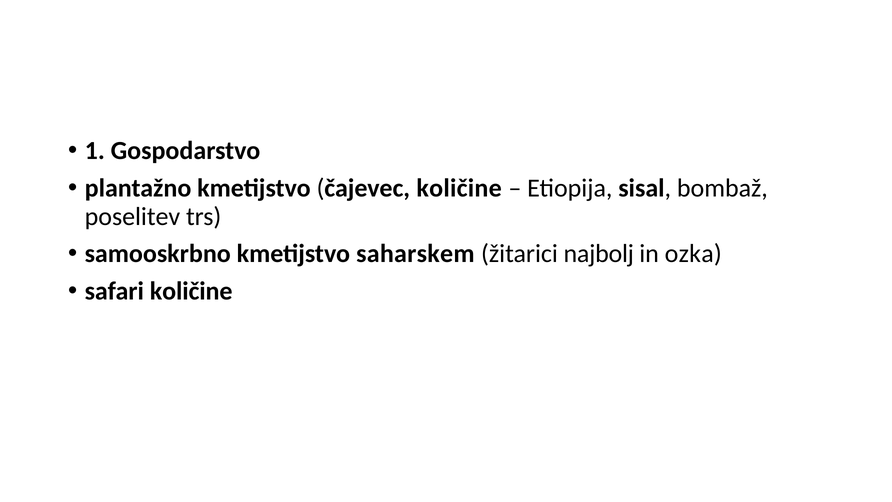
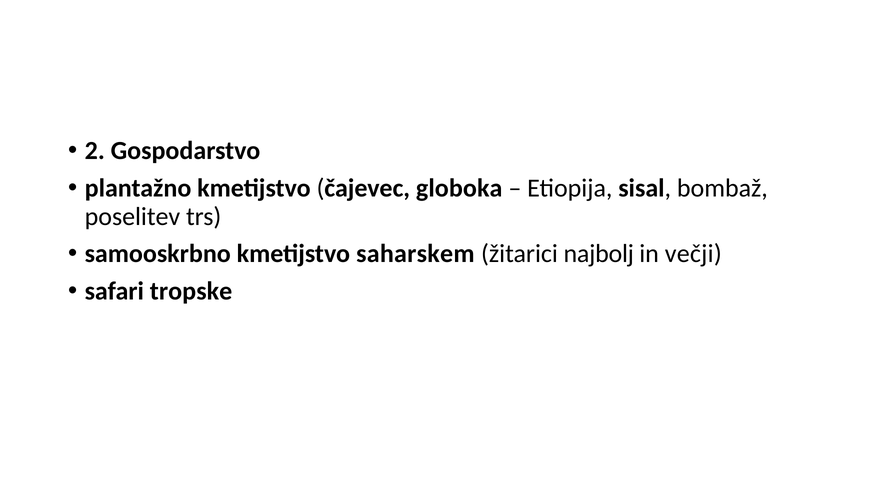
1: 1 -> 2 (95, 151)
čajevec količine: količine -> globoka (459, 188)
ozka: ozka -> večji (693, 254)
safari količine: količine -> tropske (191, 291)
